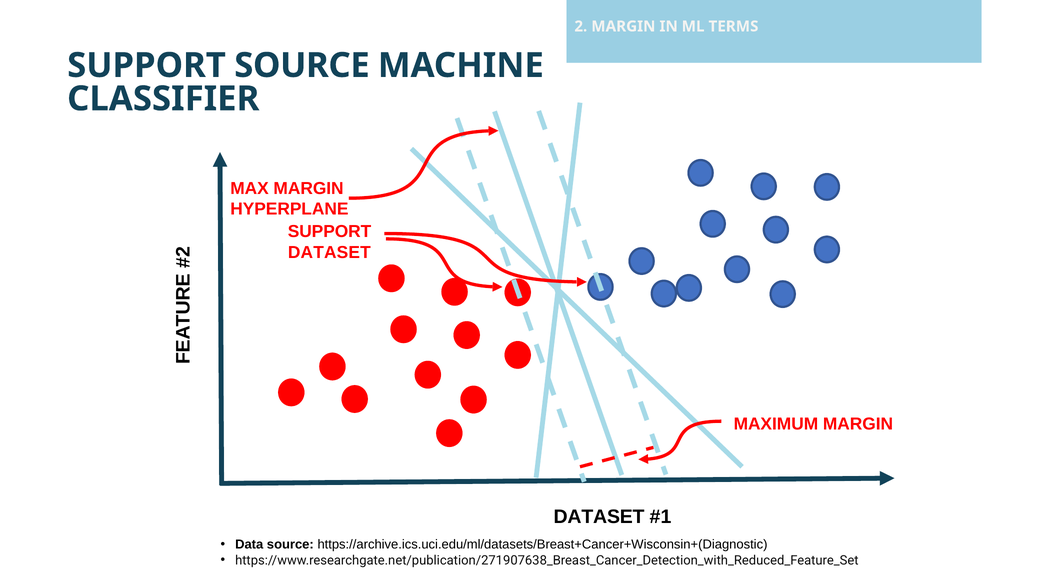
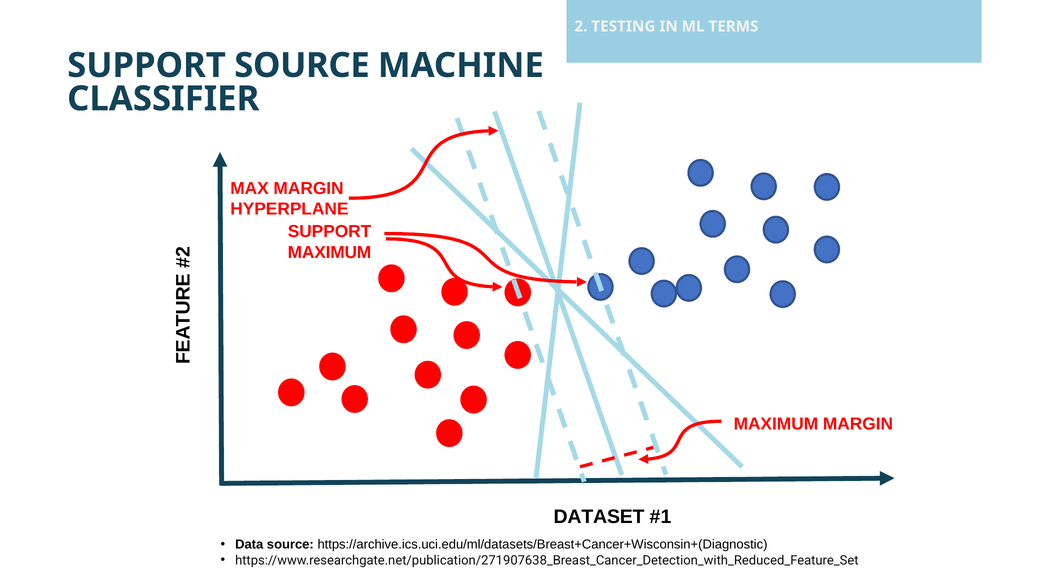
2 MARGIN: MARGIN -> TESTING (623, 26)
DATASET: DATASET -> MAXIMUM (329, 252)
